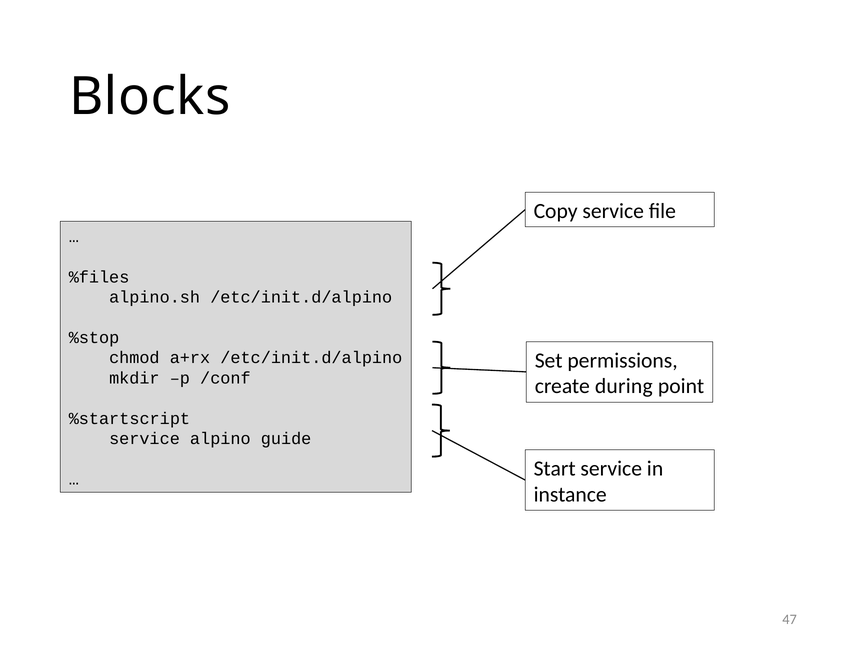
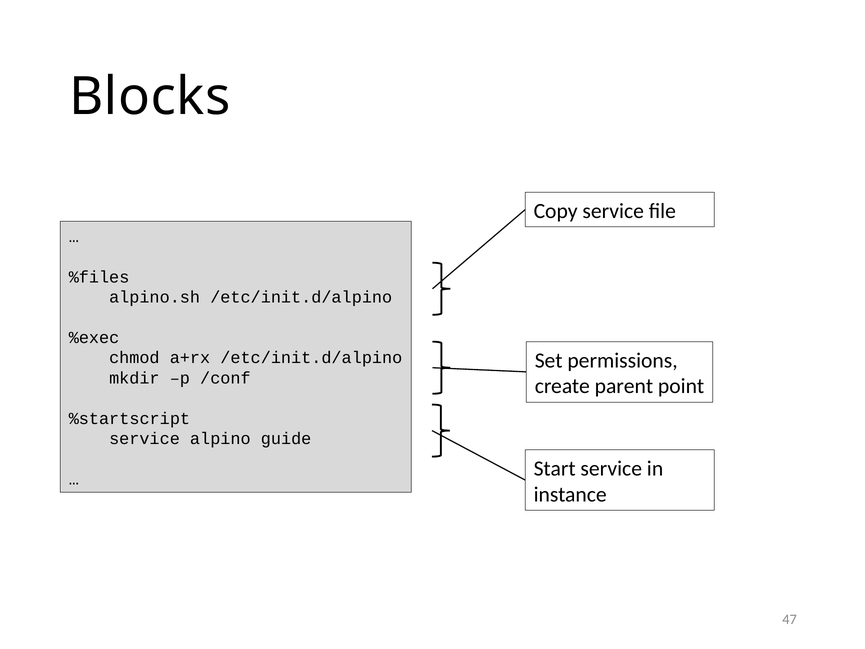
%stop: %stop -> %exec (94, 338)
during: during -> parent (624, 386)
